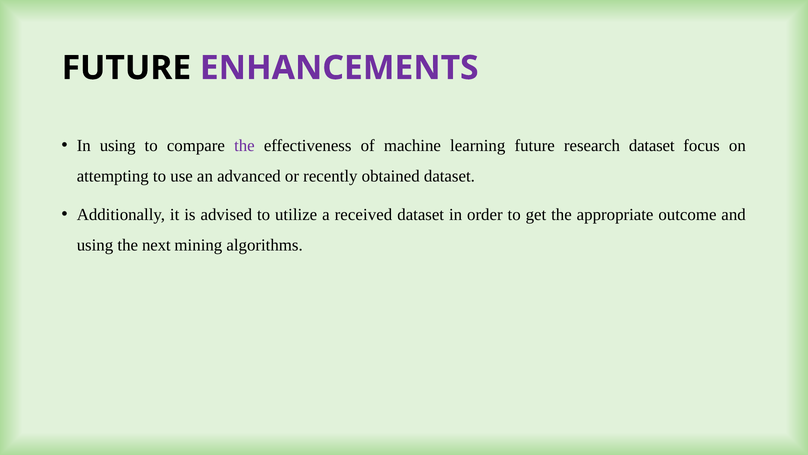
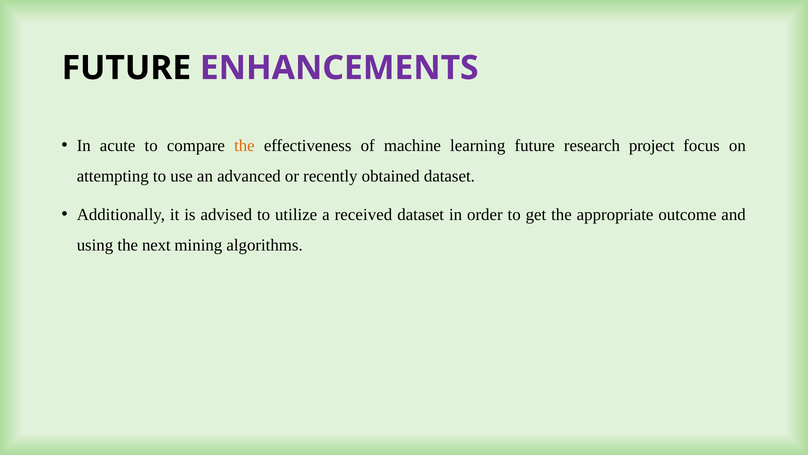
In using: using -> acute (118, 145)
the colour: purple -> orange (244, 145)
research dataset: dataset -> project (652, 145)
